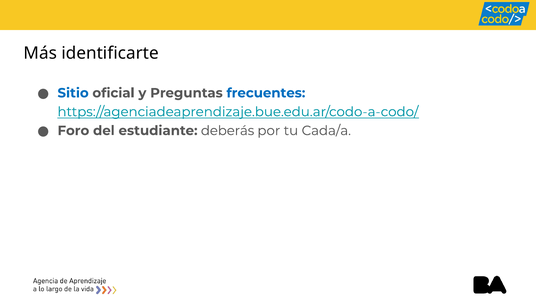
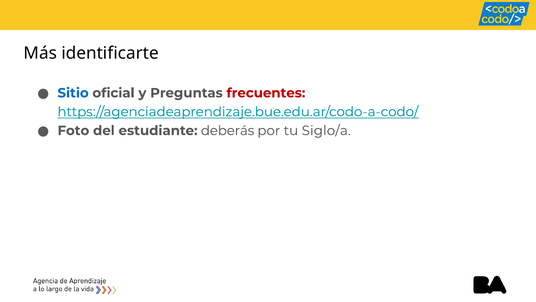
frecuentes colour: blue -> red (266, 93)
Foro: Foro -> Foto (73, 130)
Cada/a: Cada/a -> Siglo/a (326, 130)
